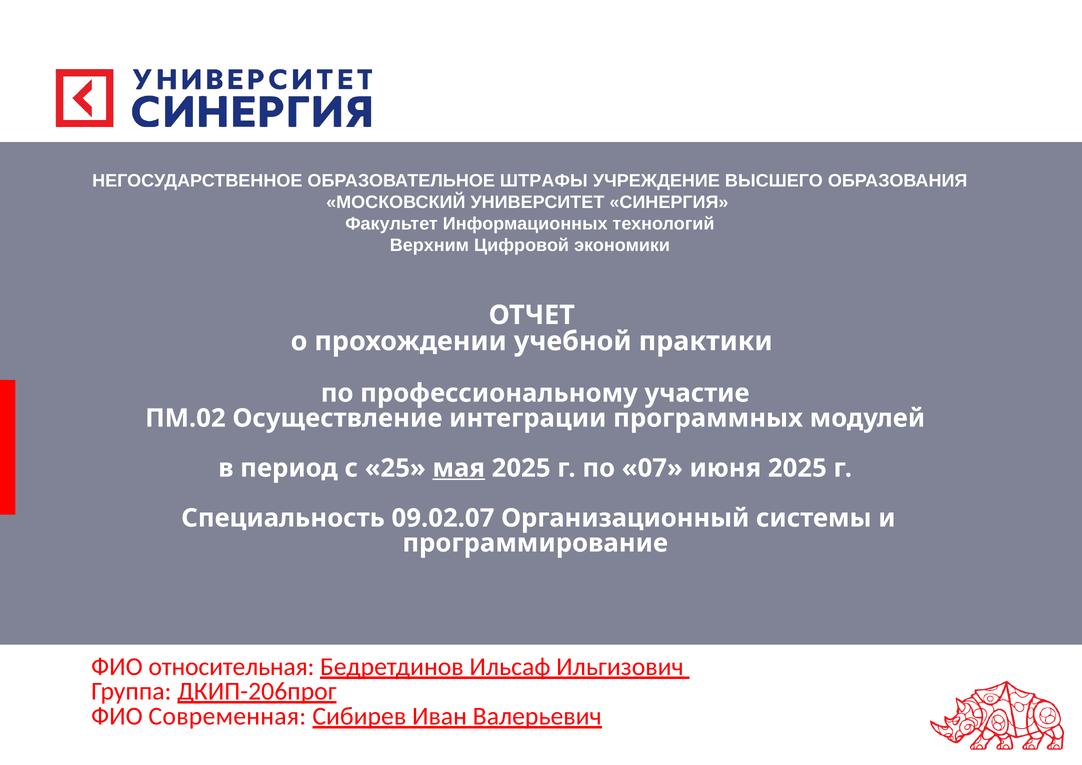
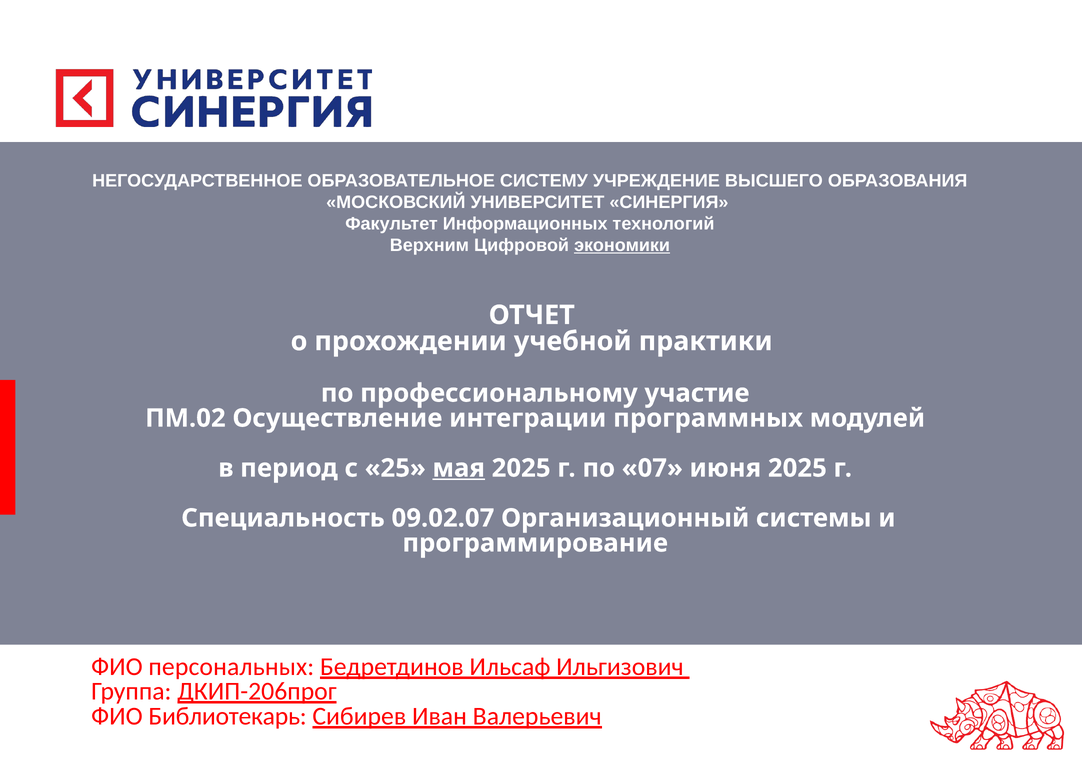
ШТРАФЫ: ШТРАФЫ -> СИСТЕМУ (544, 181)
экономики underline: none -> present (622, 245)
относительная: относительная -> персональных (231, 667)
Современная: Современная -> Библиотекарь (228, 716)
